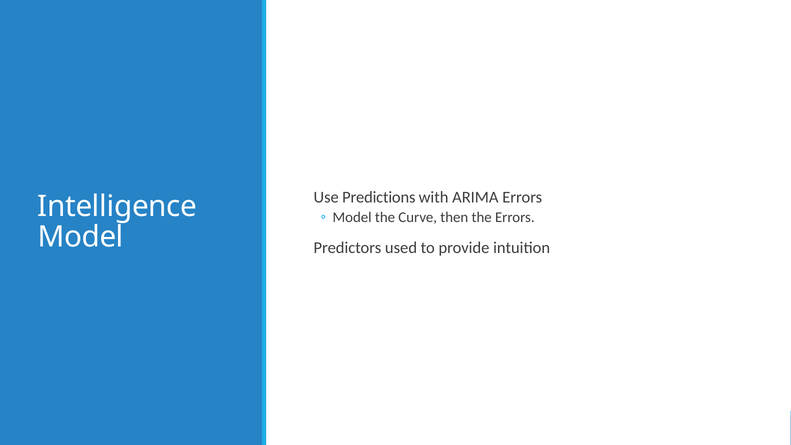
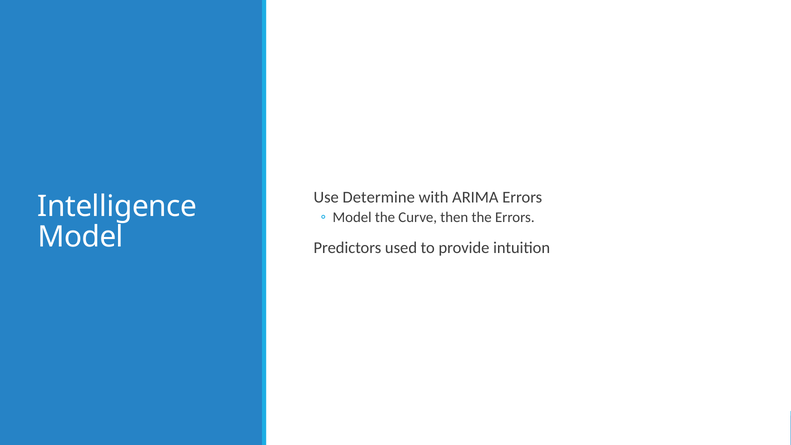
Predictions: Predictions -> Determine (379, 197)
